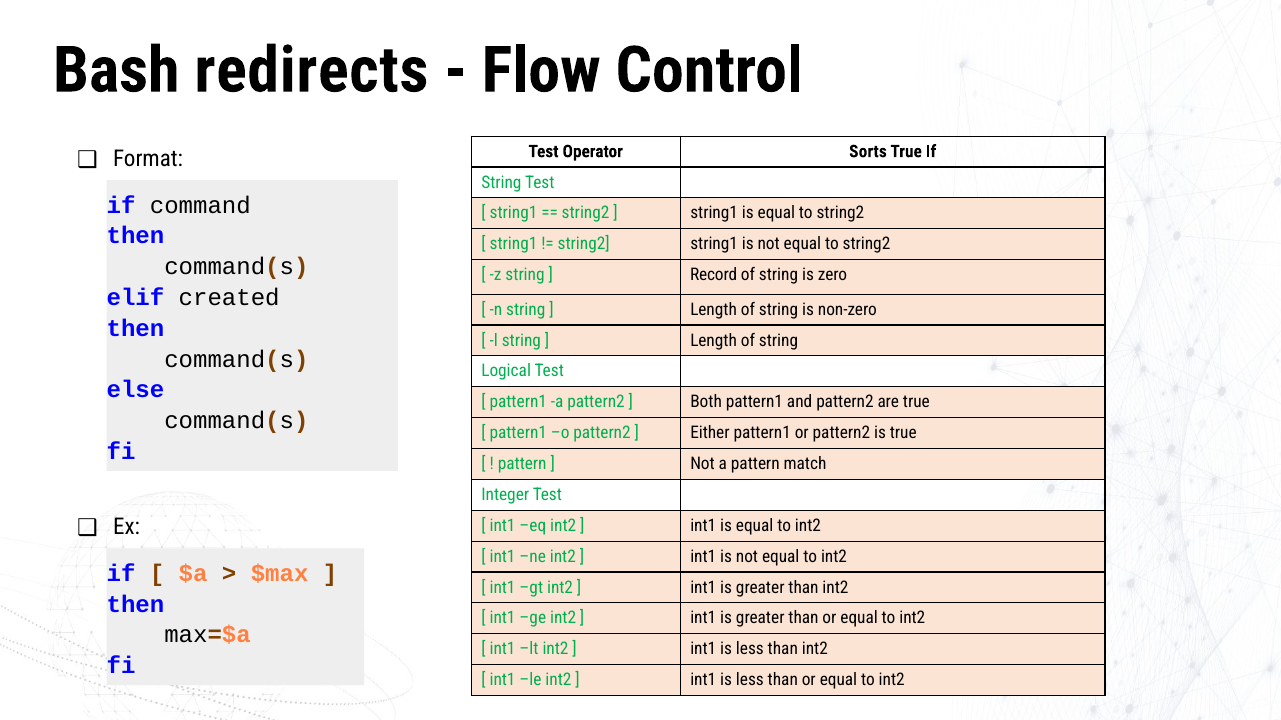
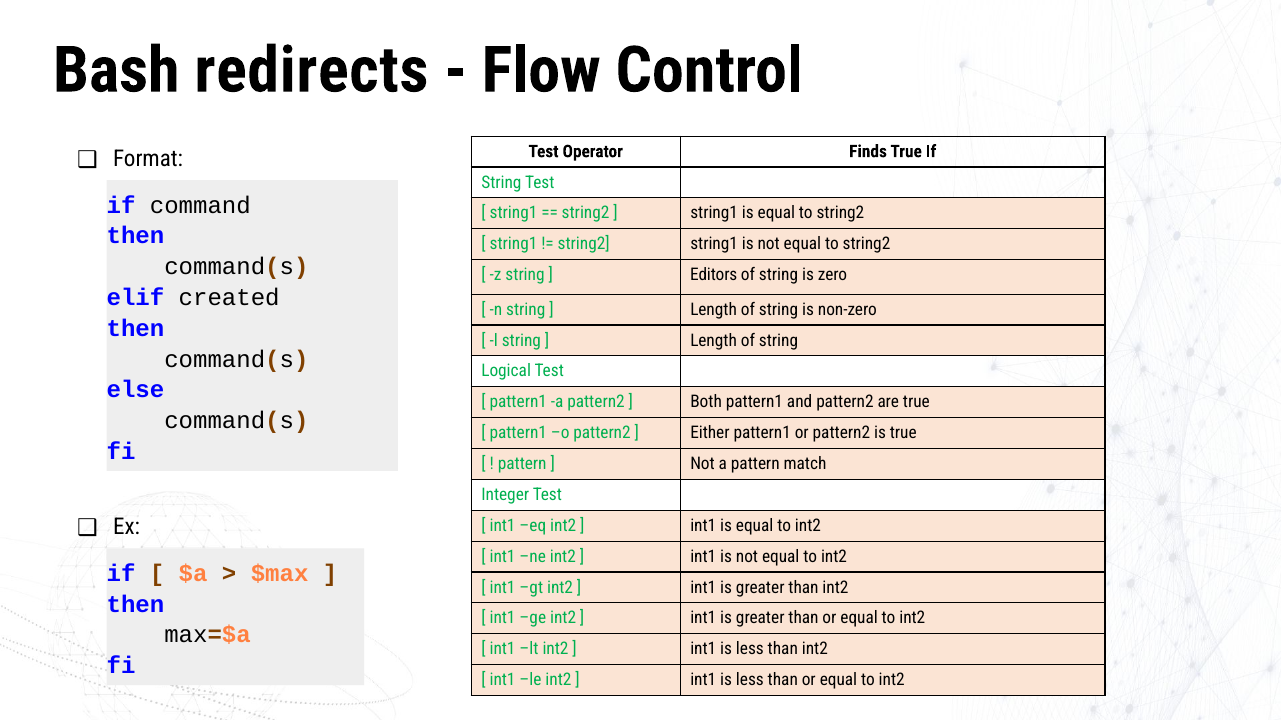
Sorts: Sorts -> Finds (868, 152)
Record: Record -> Editors (714, 275)
